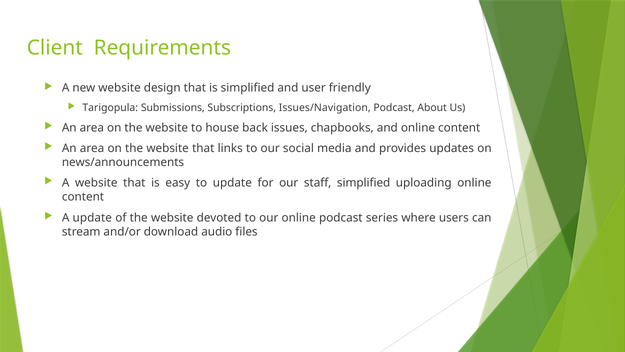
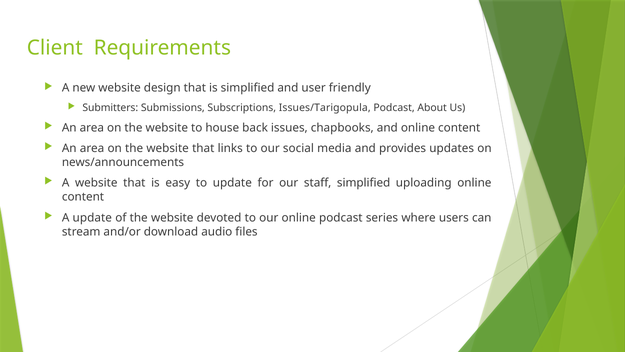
Tarigopula: Tarigopula -> Submitters (110, 108)
Issues/Navigation: Issues/Navigation -> Issues/Tarigopula (325, 108)
